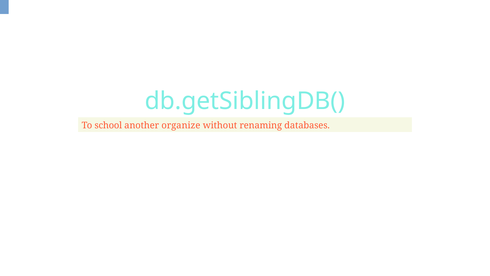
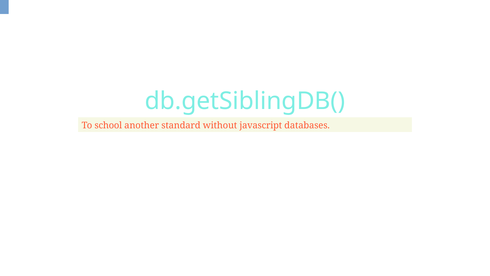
organize: organize -> standard (181, 125)
renaming: renaming -> javascript (261, 125)
